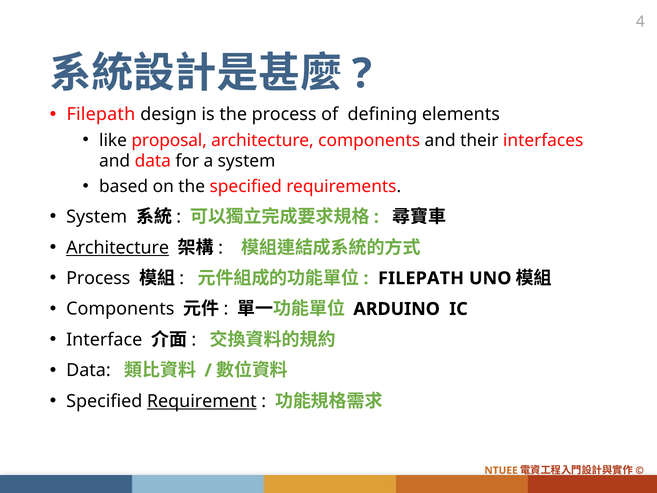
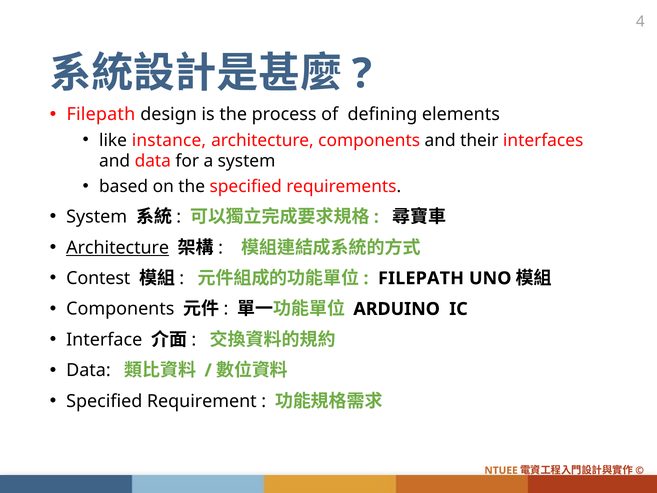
proposal: proposal -> instance (169, 140)
Process: Process -> Contest (98, 278)
Requirement underline: present -> none (202, 401)
